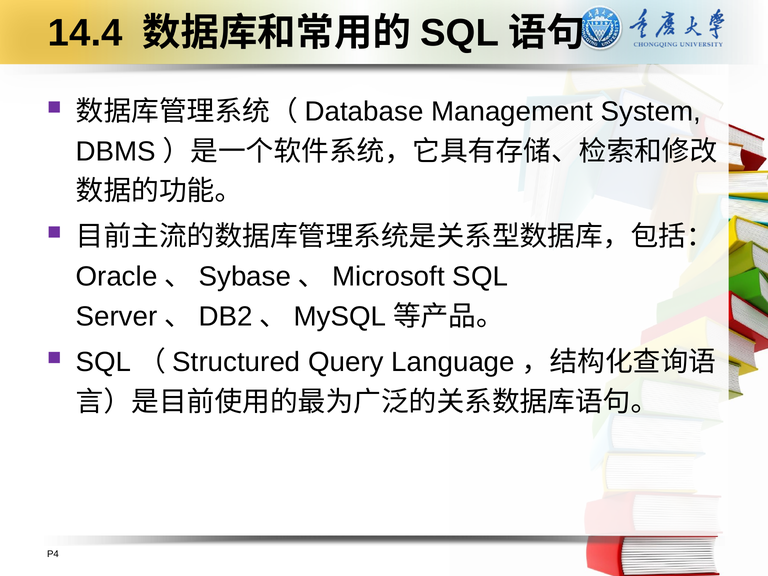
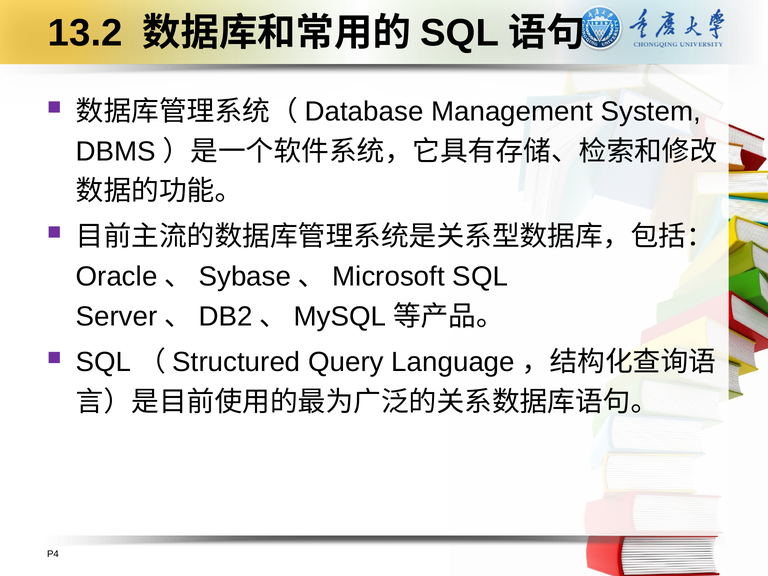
14.4: 14.4 -> 13.2 (85, 33)
